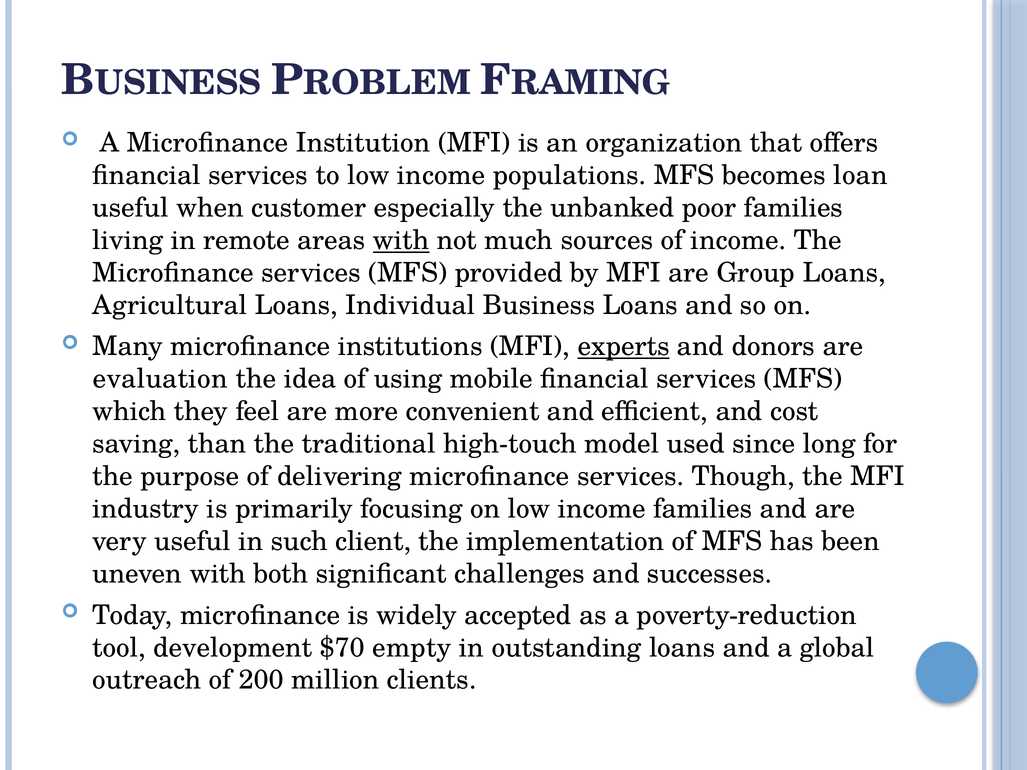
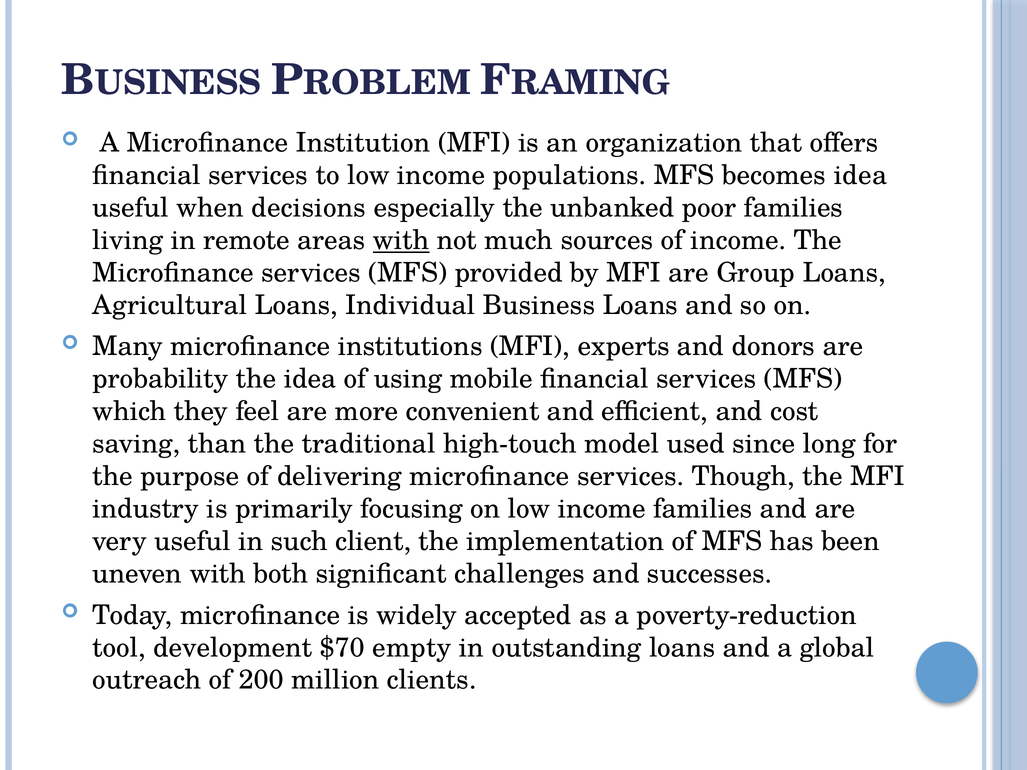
becomes loan: loan -> idea (860, 176)
customer: customer -> decisions (309, 208)
experts underline: present -> none (624, 347)
evaluation: evaluation -> probability (160, 379)
